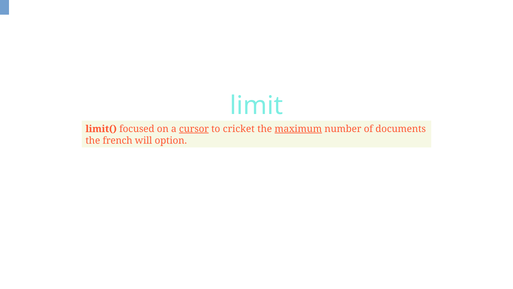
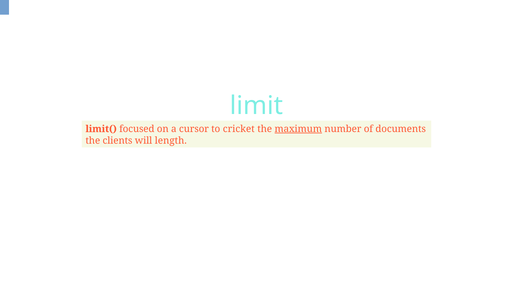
cursor underline: present -> none (194, 129)
french: french -> clients (118, 140)
option: option -> length (171, 140)
